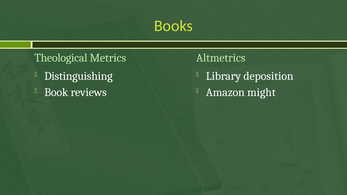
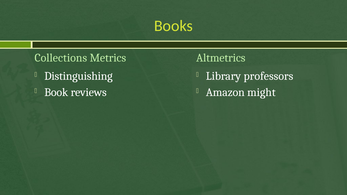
Theological: Theological -> Collections (61, 58)
deposition: deposition -> professors (268, 76)
